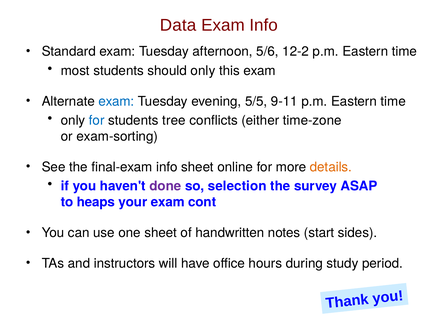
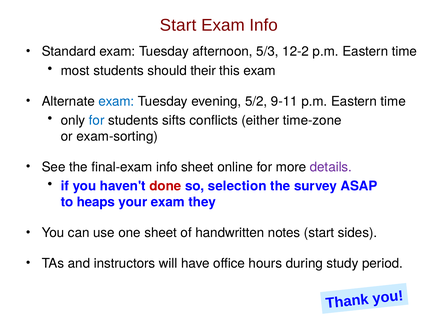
Data: Data -> Start (178, 25)
5/6: 5/6 -> 5/3 (267, 52)
should only: only -> their (203, 71)
5/5: 5/5 -> 5/2 (256, 102)
tree: tree -> sifts (174, 121)
details colour: orange -> purple (331, 167)
done colour: purple -> red (165, 186)
cont: cont -> they (202, 203)
